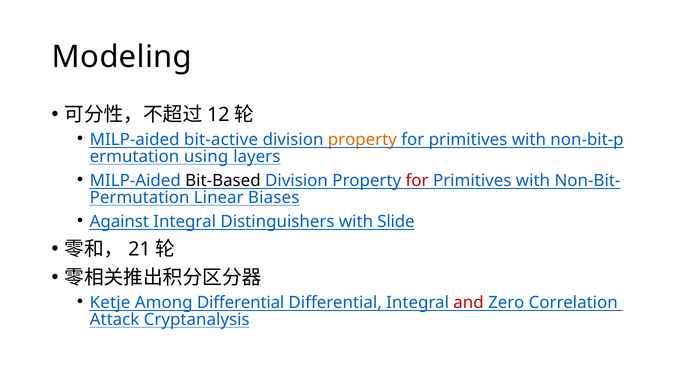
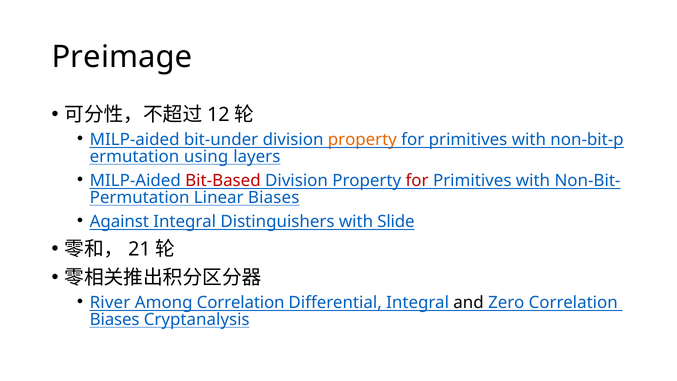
Modeling: Modeling -> Preimage (122, 57)
bit-active: bit-active -> bit-under (221, 140)
Bit-Based colour: black -> red (223, 181)
Ketje: Ketje -> River (110, 303)
Among Differential: Differential -> Correlation (241, 303)
and colour: red -> black (469, 303)
Attack: Attack -> Biases (115, 319)
